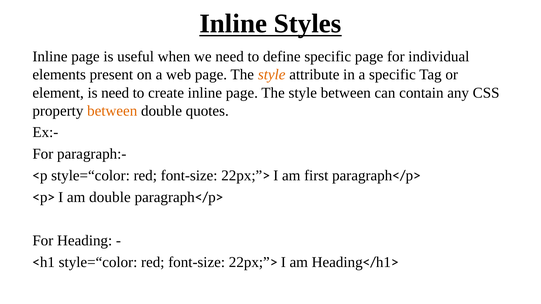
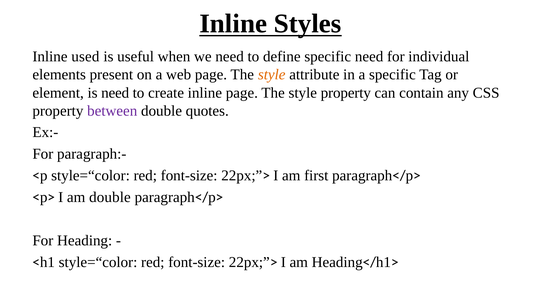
page: page -> used (85, 57)
specific page: page -> need (369, 57)
style between: between -> property (346, 93)
between colour: orange -> purple (112, 111)
